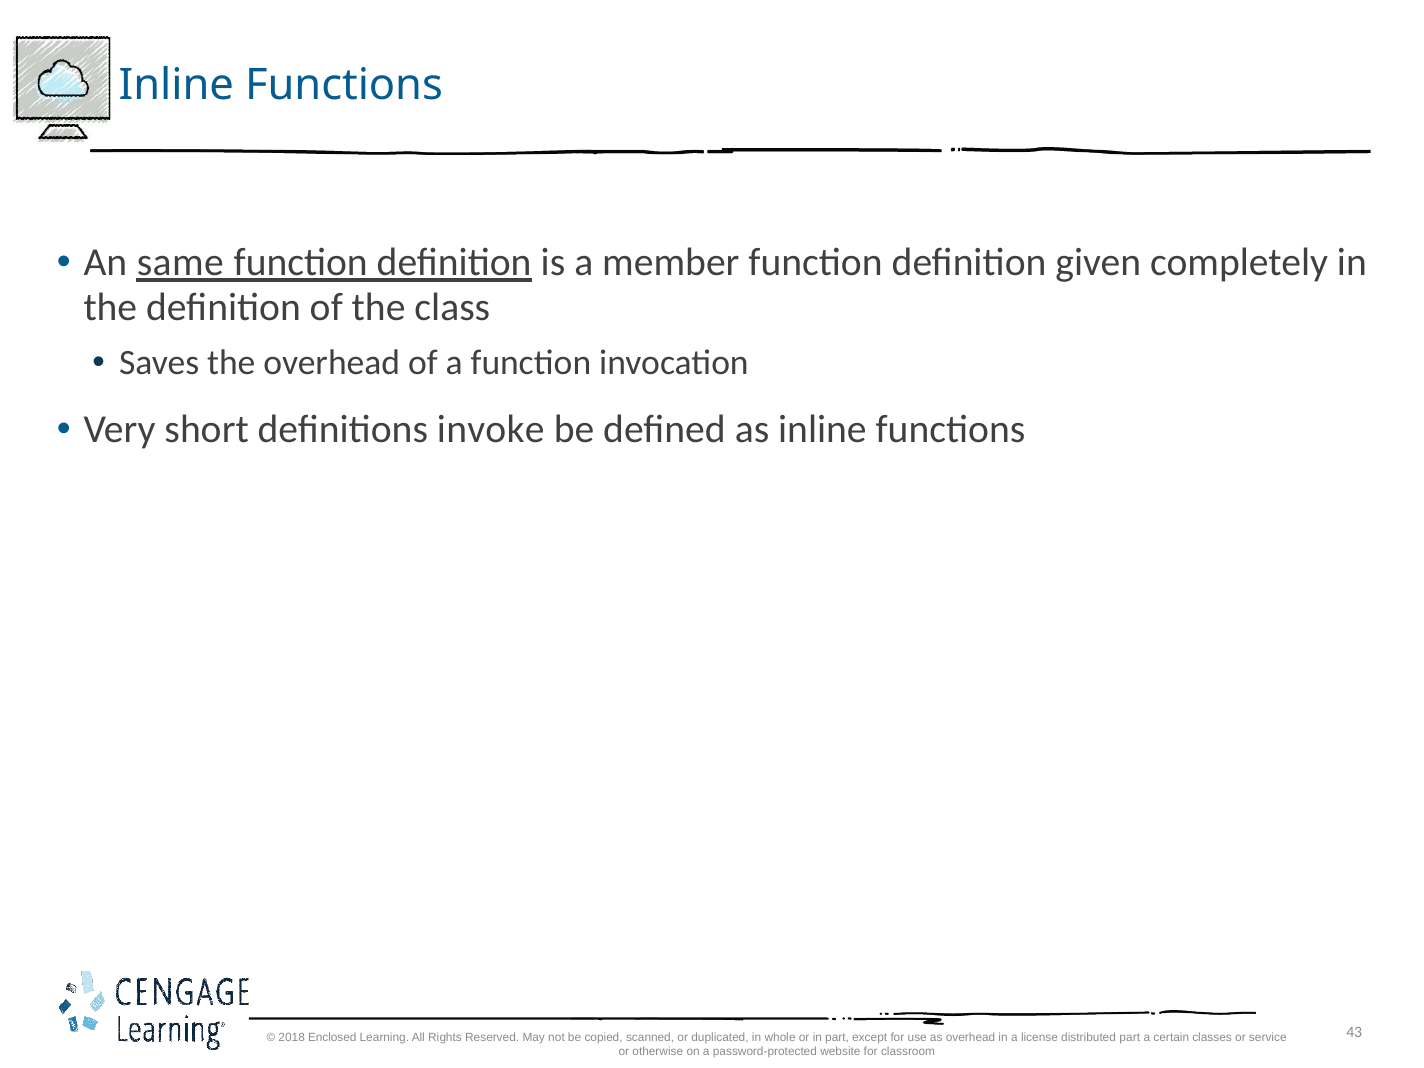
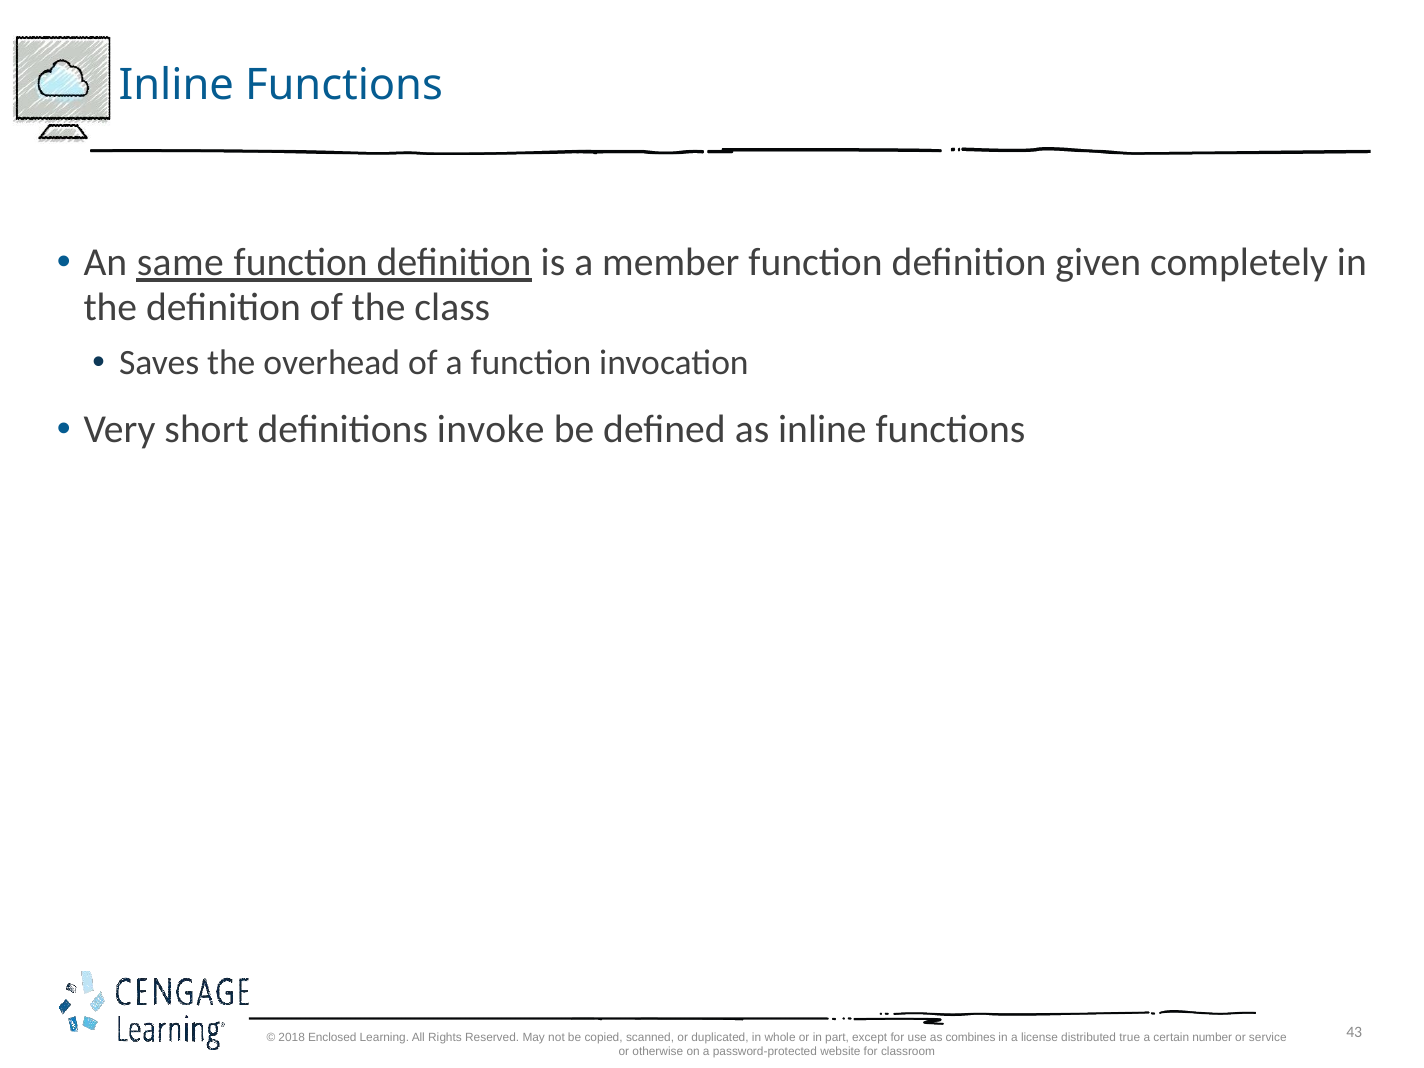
as overhead: overhead -> combines (971, 1037)
distributed part: part -> true (1130, 1037)
classes: classes -> number (1212, 1037)
